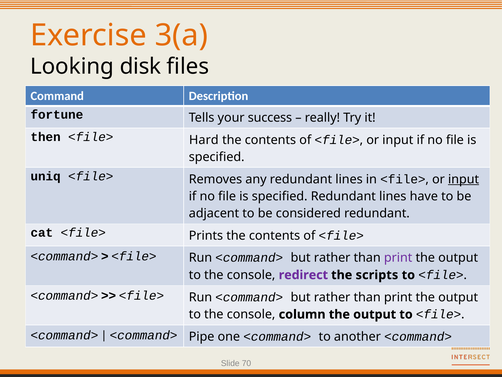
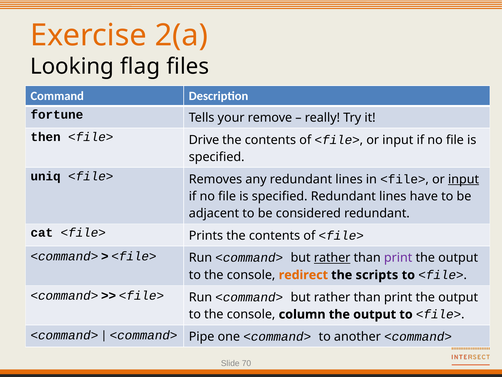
3(a: 3(a -> 2(a (181, 35)
disk: disk -> flag (140, 66)
success: success -> remove (270, 118)
Hard: Hard -> Drive (204, 140)
rather underline: none -> present (332, 257)
redirect colour: purple -> orange (303, 275)
